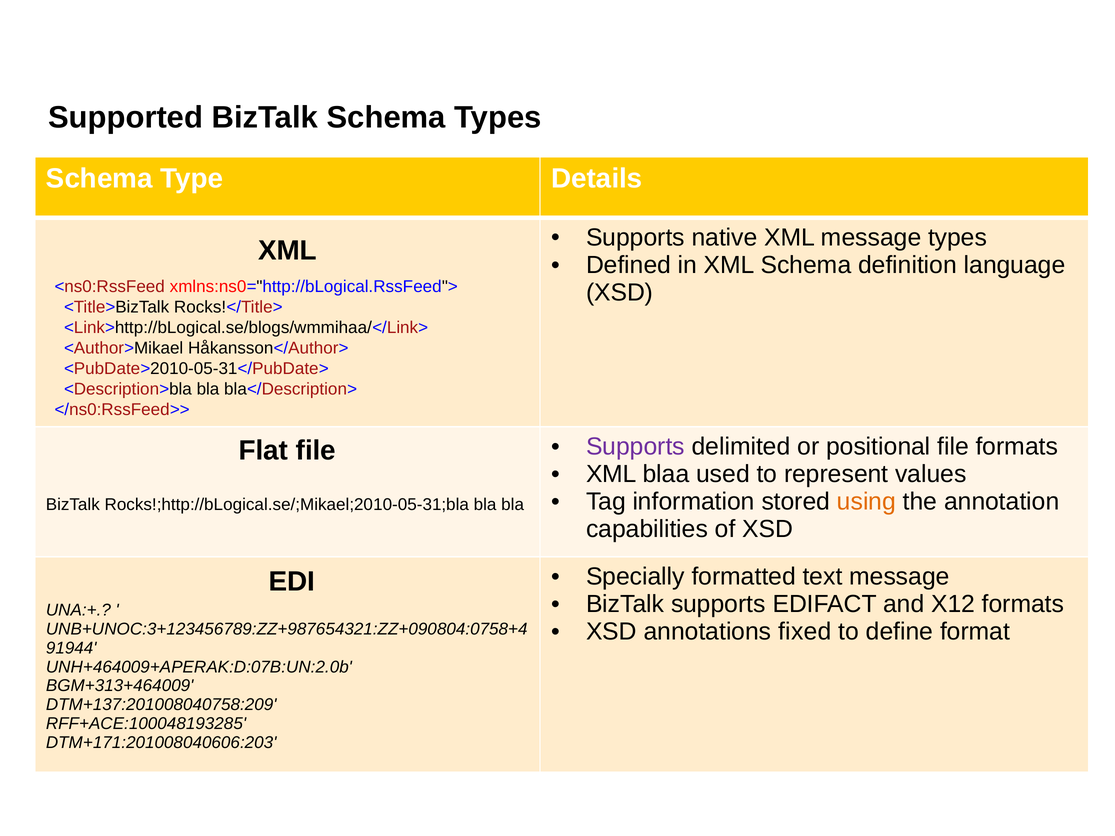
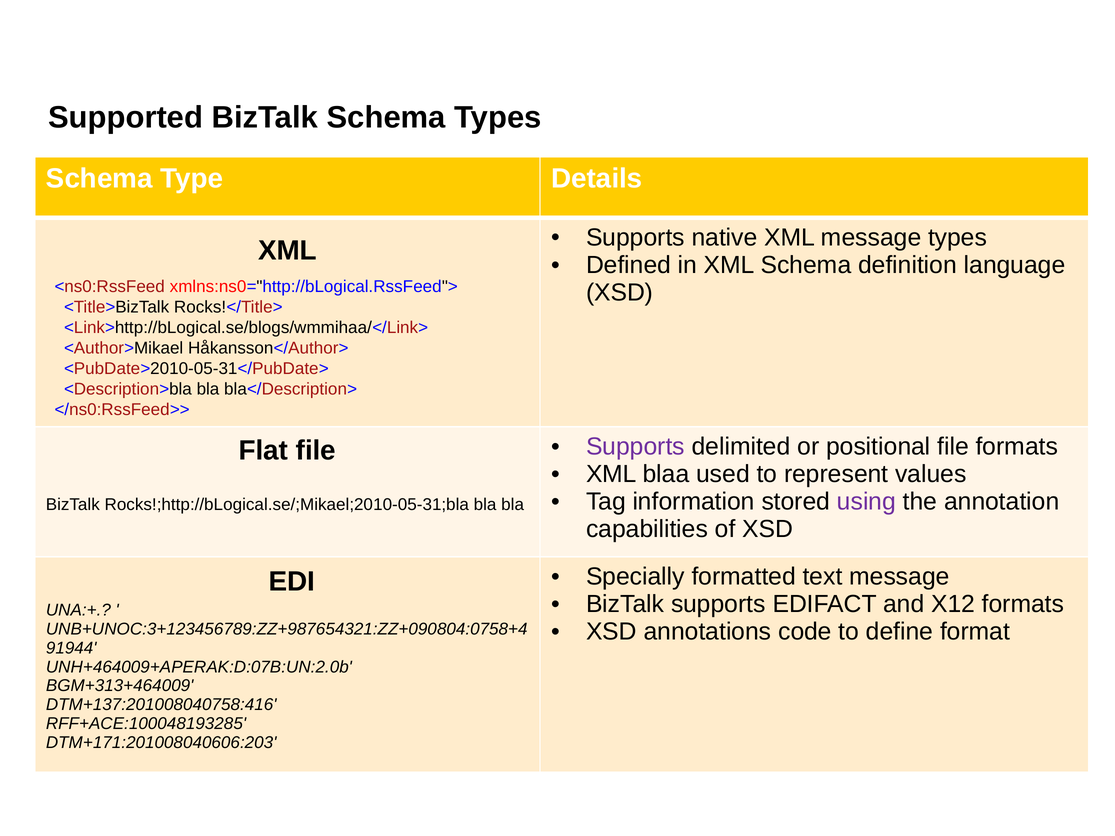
using colour: orange -> purple (866, 502)
fixed: fixed -> code (805, 632)
DTM+137:201008040758:209: DTM+137:201008040758:209 -> DTM+137:201008040758:416 (161, 705)
